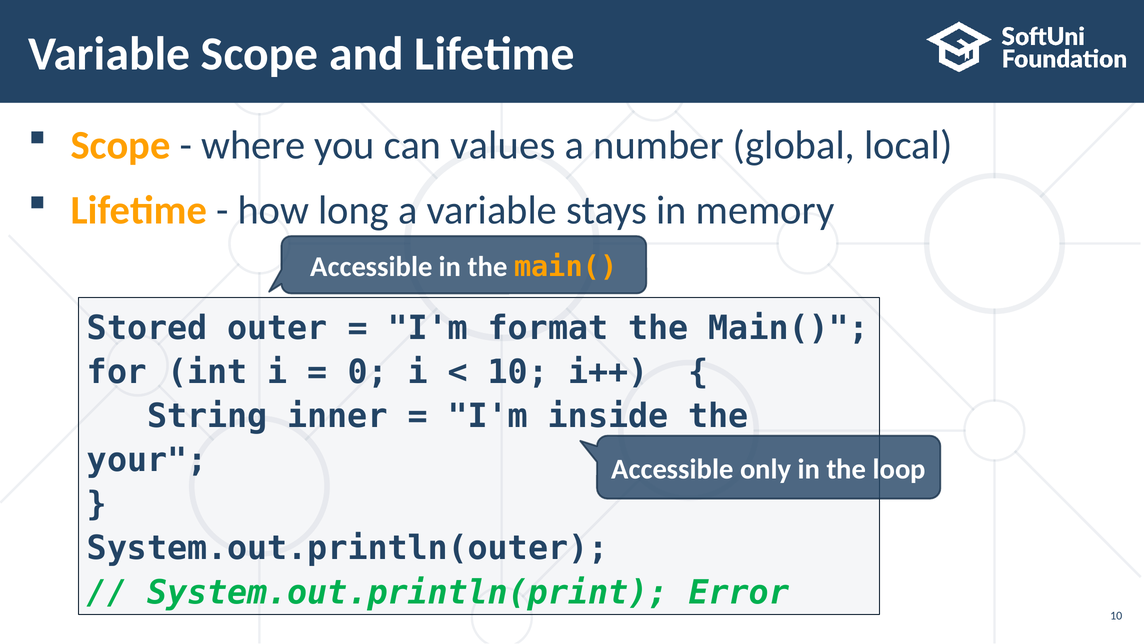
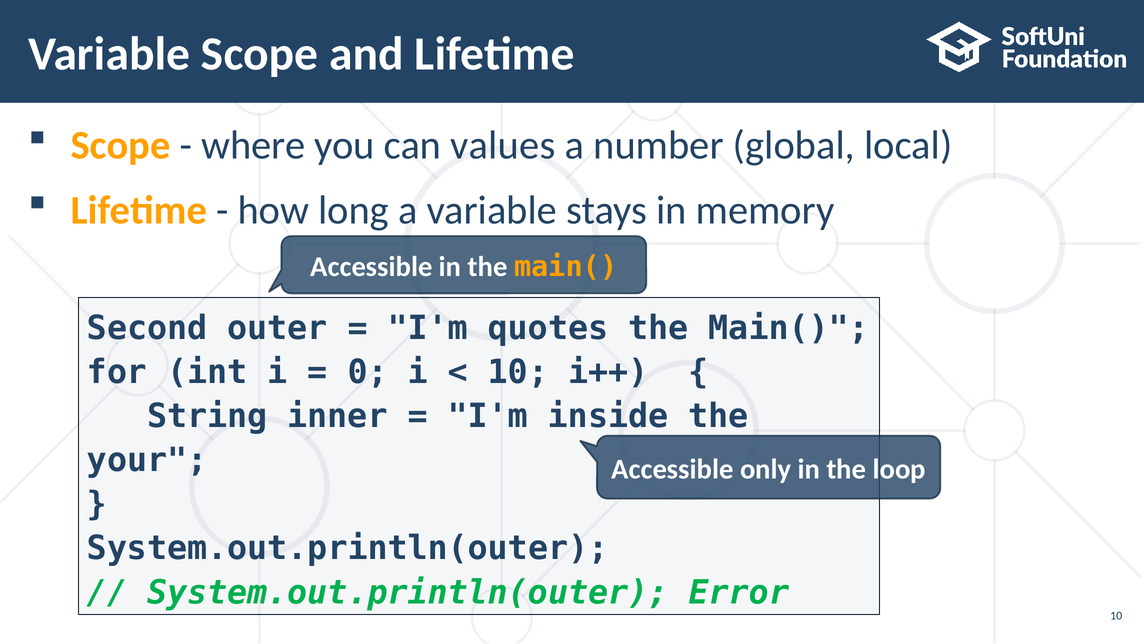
Stored: Stored -> Second (147, 328)
format: format -> quotes (548, 328)
System.out.println(print: System.out.println(print -> System.out.println(outer (408, 592)
